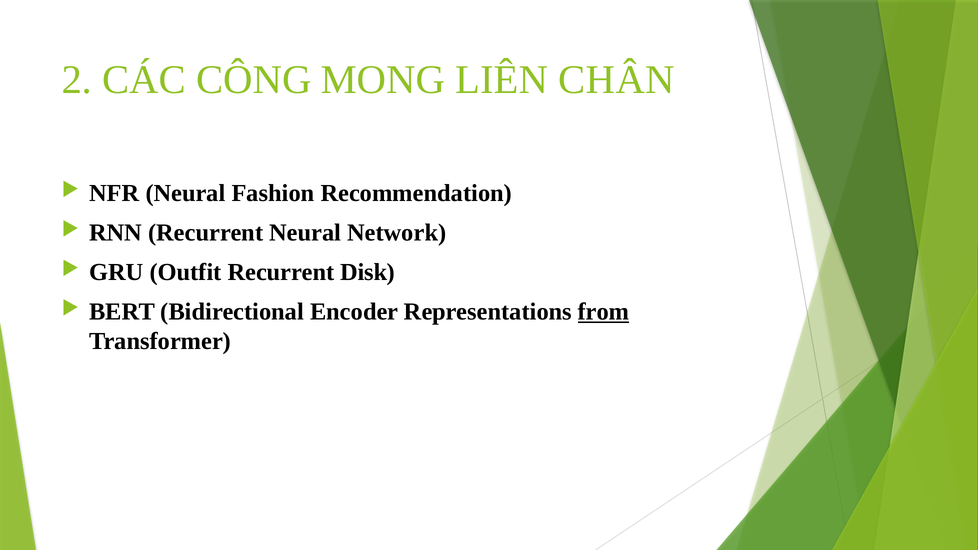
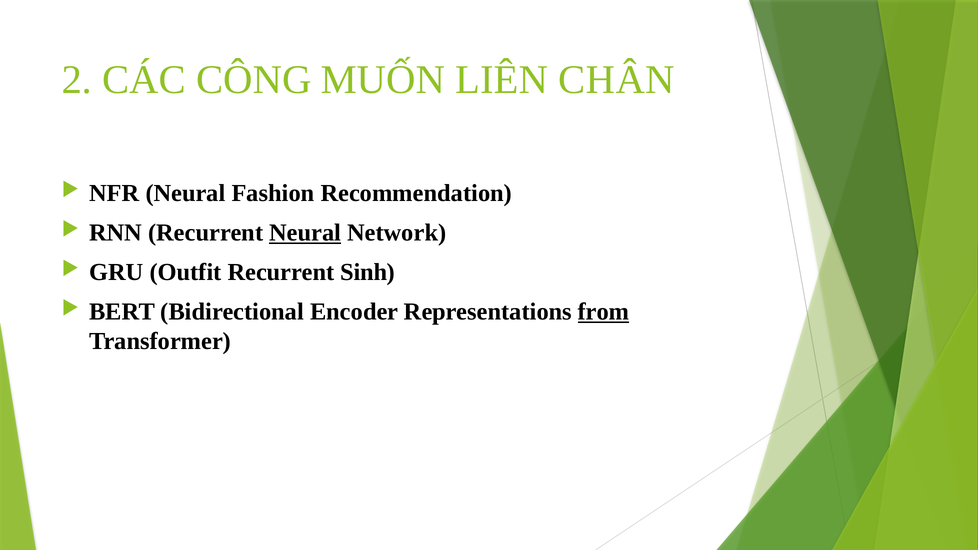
MONG: MONG -> MUỐN (383, 80)
Neural underline: none -> present (305, 233)
Disk: Disk -> Sinh (368, 272)
